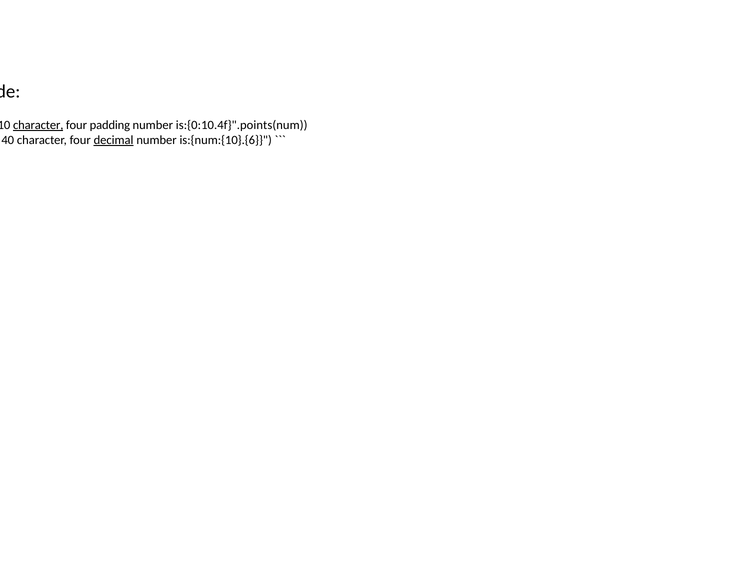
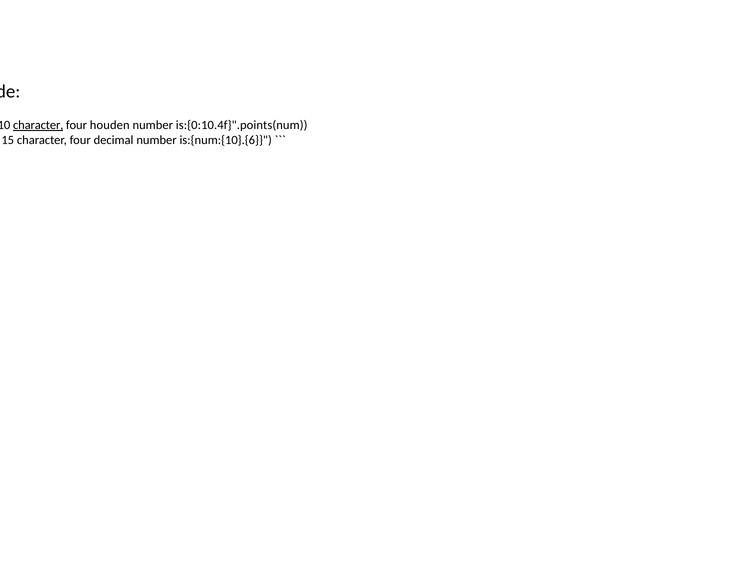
padding: padding -> houden (110, 125)
40: 40 -> 15 (8, 140)
decimal underline: present -> none (114, 140)
